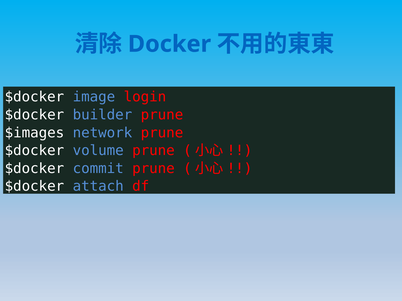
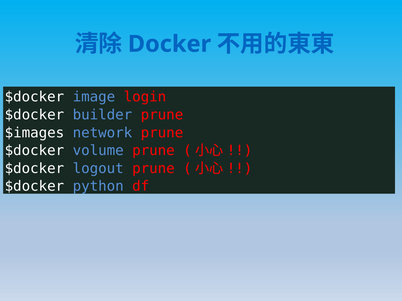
commit: commit -> logout (98, 169)
attach: attach -> python (98, 187)
